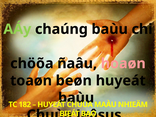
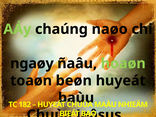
chaúng baùu: baùu -> naøo (110, 29)
chöõa: chöõa -> ngaøy (32, 63)
hoaøn colour: pink -> light green (123, 63)
